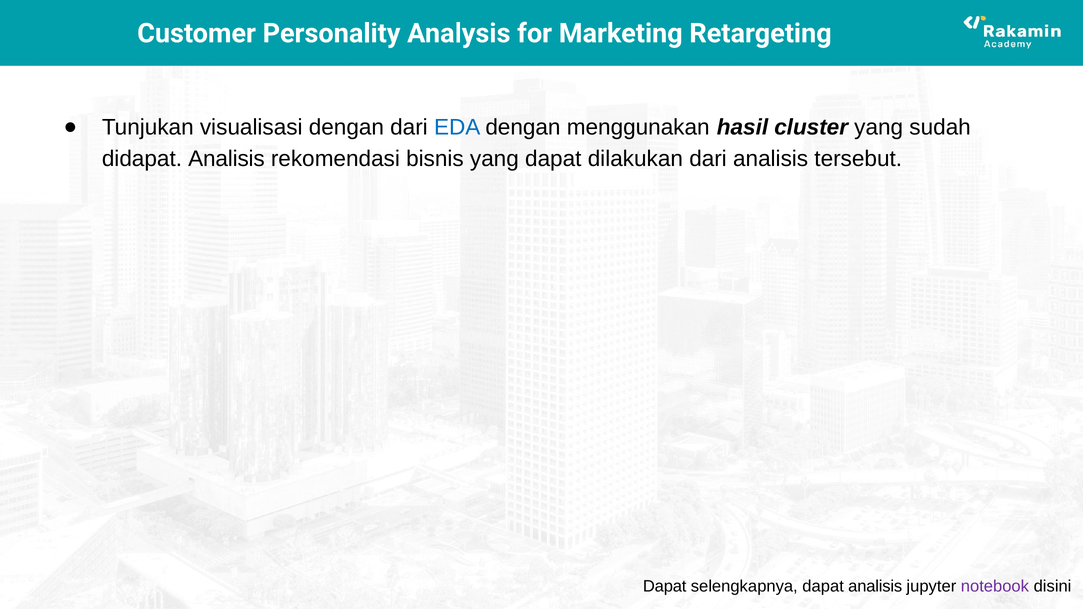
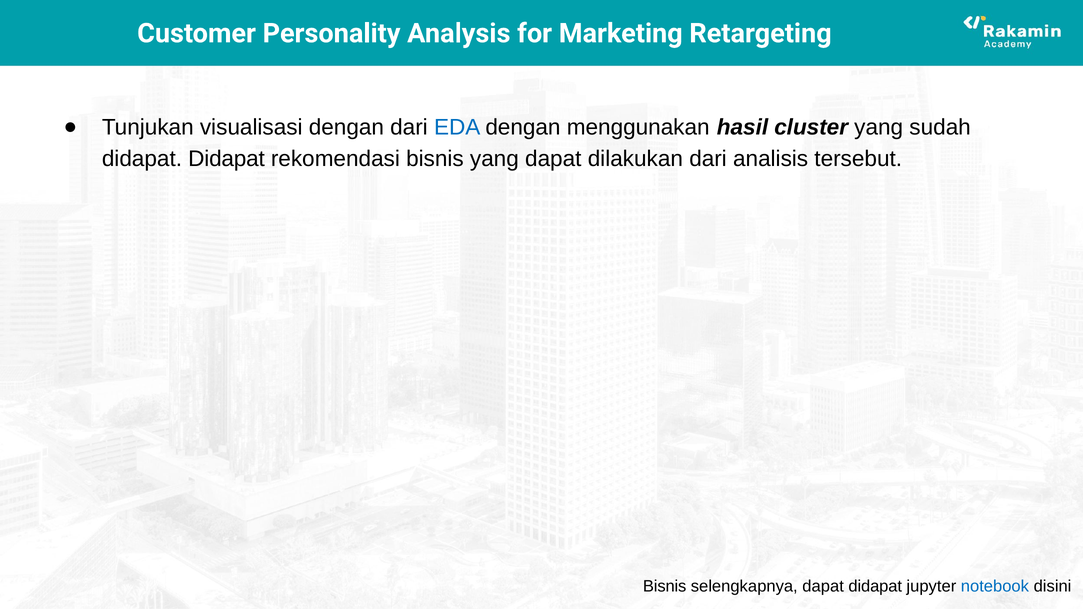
didapat Analisis: Analisis -> Didapat (227, 159)
Dapat: Dapat -> Bisnis (665, 586)
dapat analisis: analisis -> didapat (875, 586)
notebook colour: purple -> blue (995, 586)
